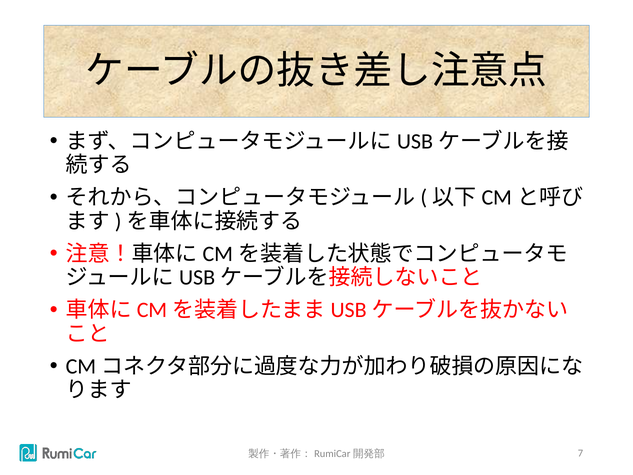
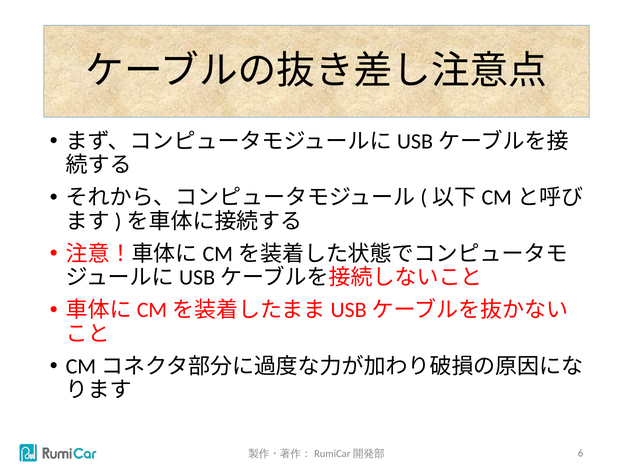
7: 7 -> 6 (581, 453)
